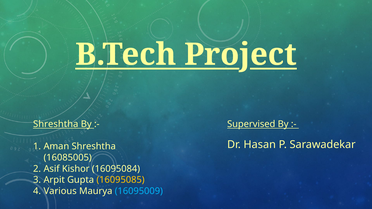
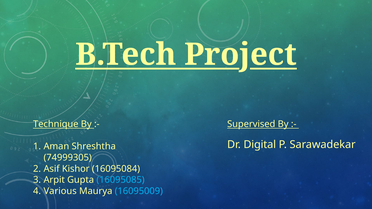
Shreshtha: Shreshtha -> Technique (56, 124)
Hasan: Hasan -> Digital (260, 145)
16085005: 16085005 -> 74999305 (68, 158)
16095085 colour: yellow -> light blue (121, 180)
